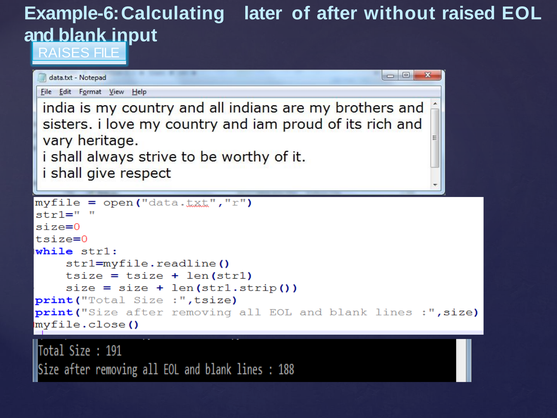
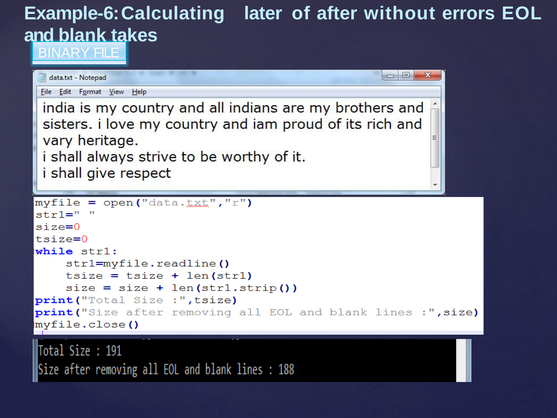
raised: raised -> errors (469, 13)
input: input -> takes (134, 35)
RAISES: RAISES -> BINARY (64, 53)
